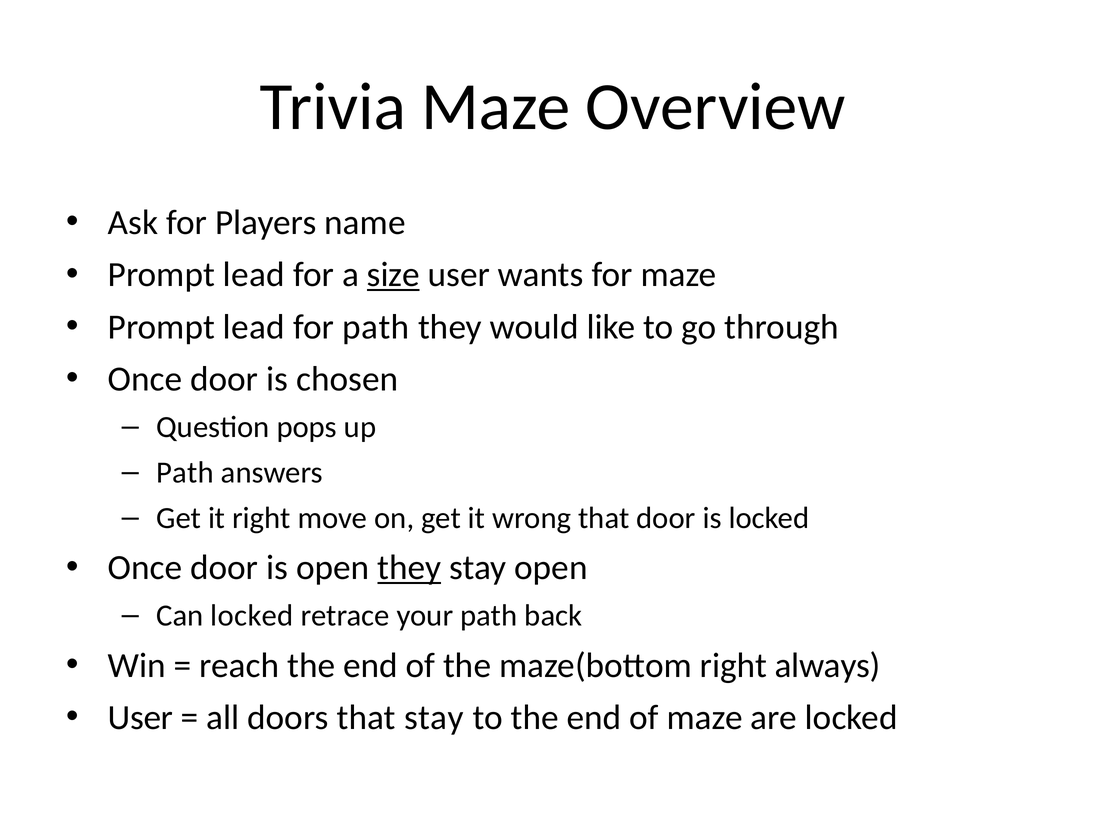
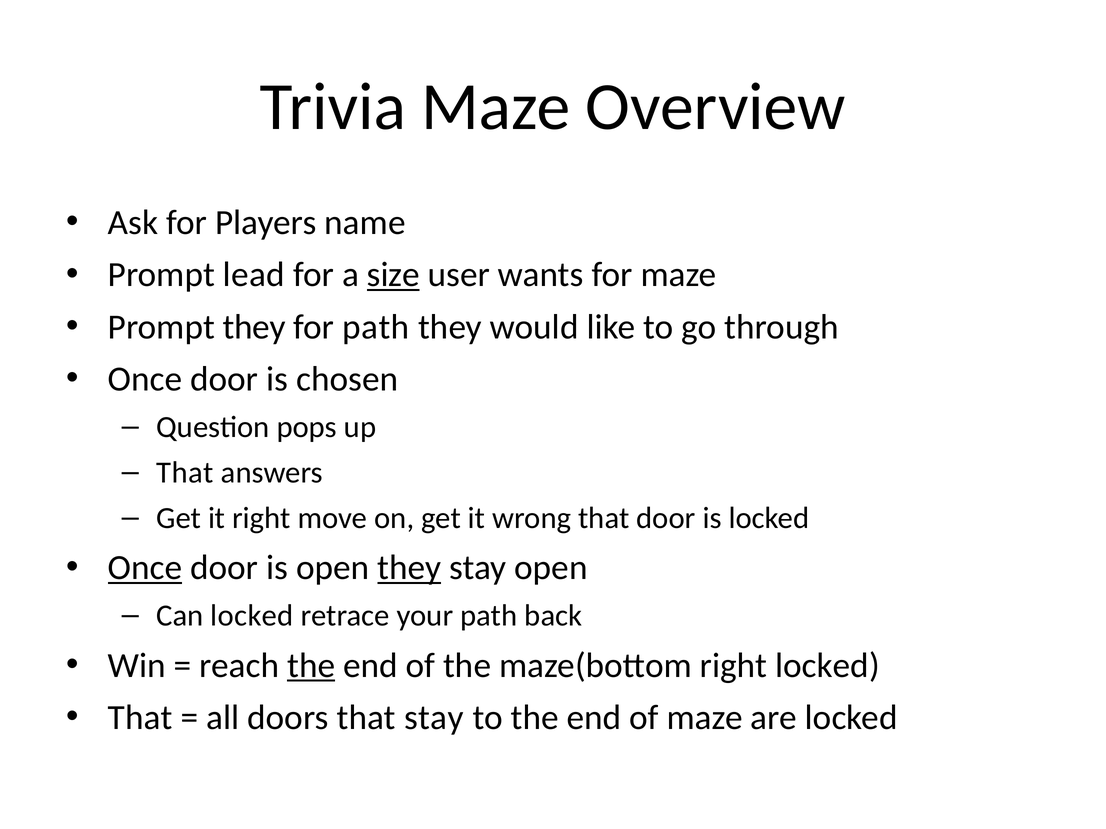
lead: lead -> they (254, 327)
Path: Path -> That (185, 473)
Once underline: none -> present (145, 568)
the underline: none -> present (311, 666)
right always: always -> locked (827, 666)
User: User -> That (140, 718)
